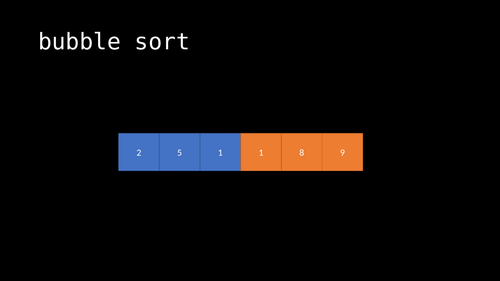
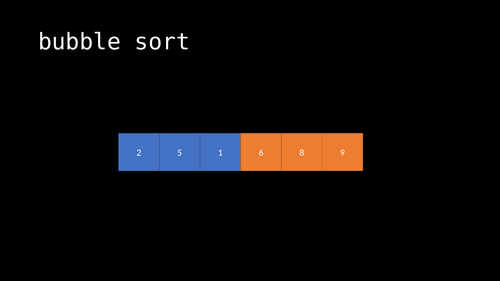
1 1: 1 -> 6 (261, 153)
